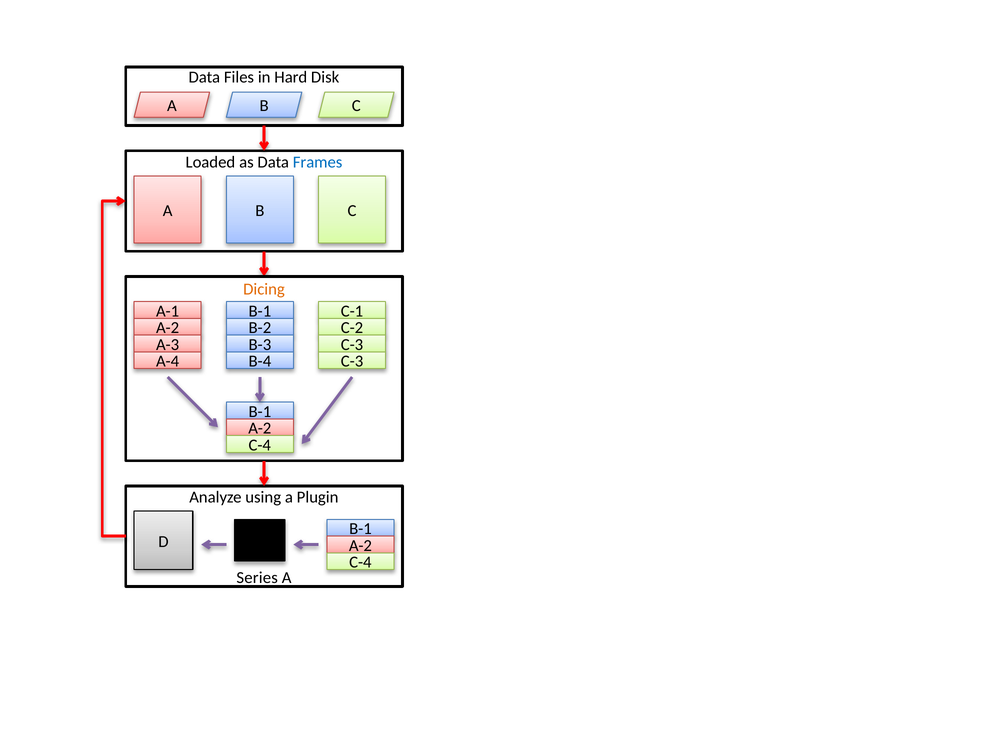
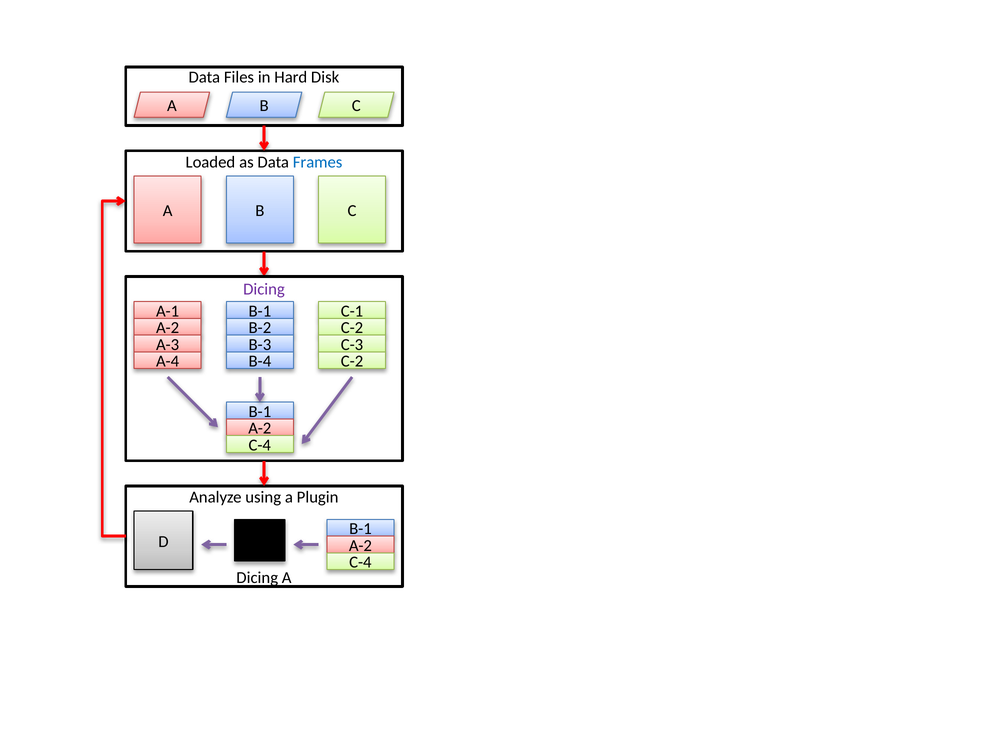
Dicing colour: orange -> purple (264, 290)
C-3: C-3 -> C-2 (352, 362)
Series: Series -> Dicing (257, 578)
